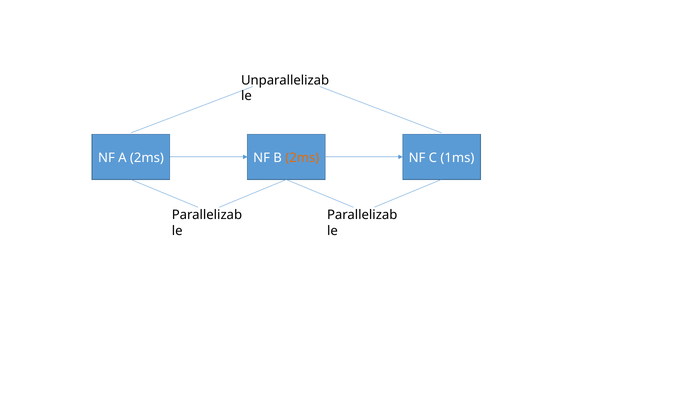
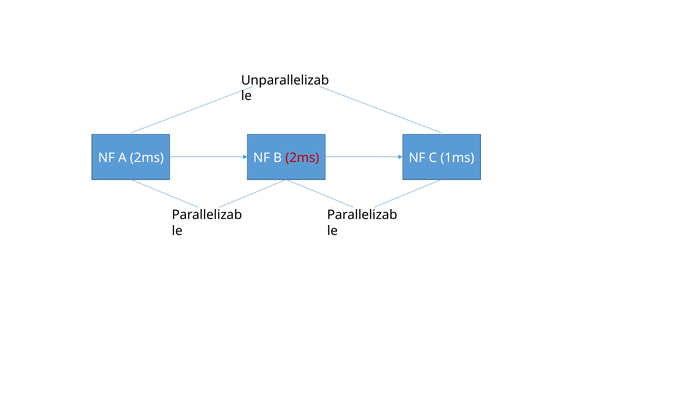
2ms colour: orange -> red (302, 158)
